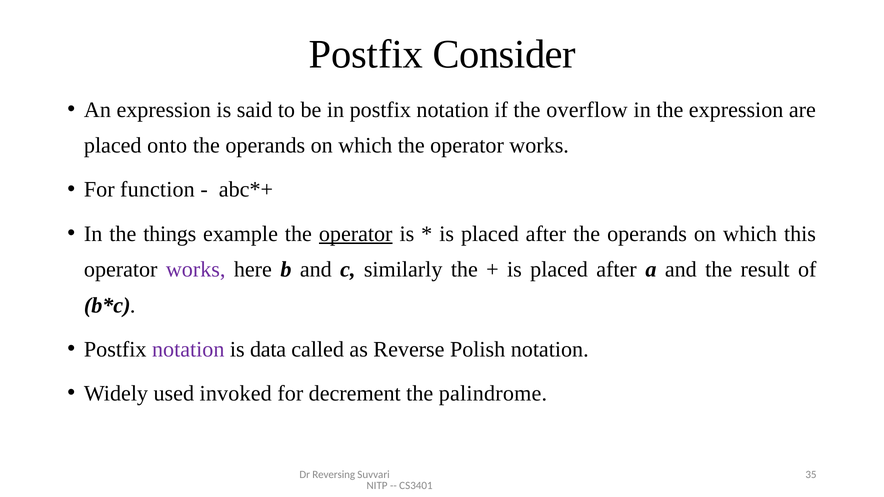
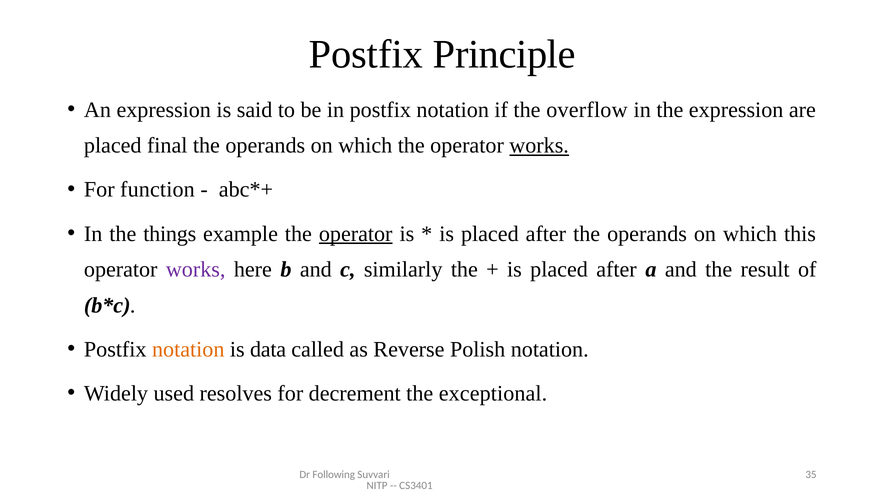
Consider: Consider -> Principle (504, 54)
onto: onto -> final (167, 146)
works underline: none -> present (539, 146)
notation colour: purple -> orange (188, 349)
invoked: invoked -> resolves (236, 394)
palindrome: palindrome -> exceptional (493, 394)
Reversing: Reversing -> Following (334, 475)
